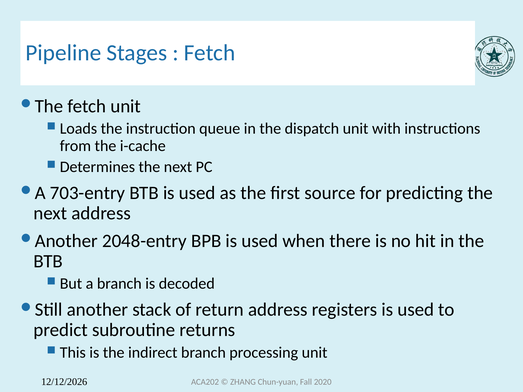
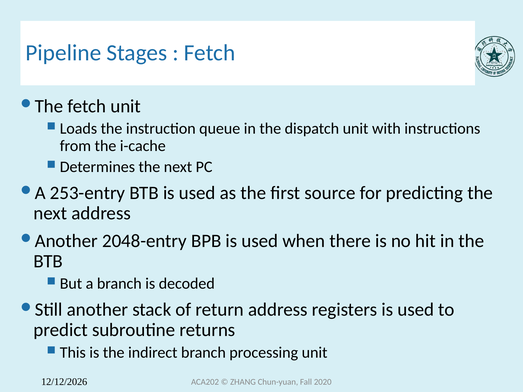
703-entry: 703-entry -> 253-entry (88, 193)
